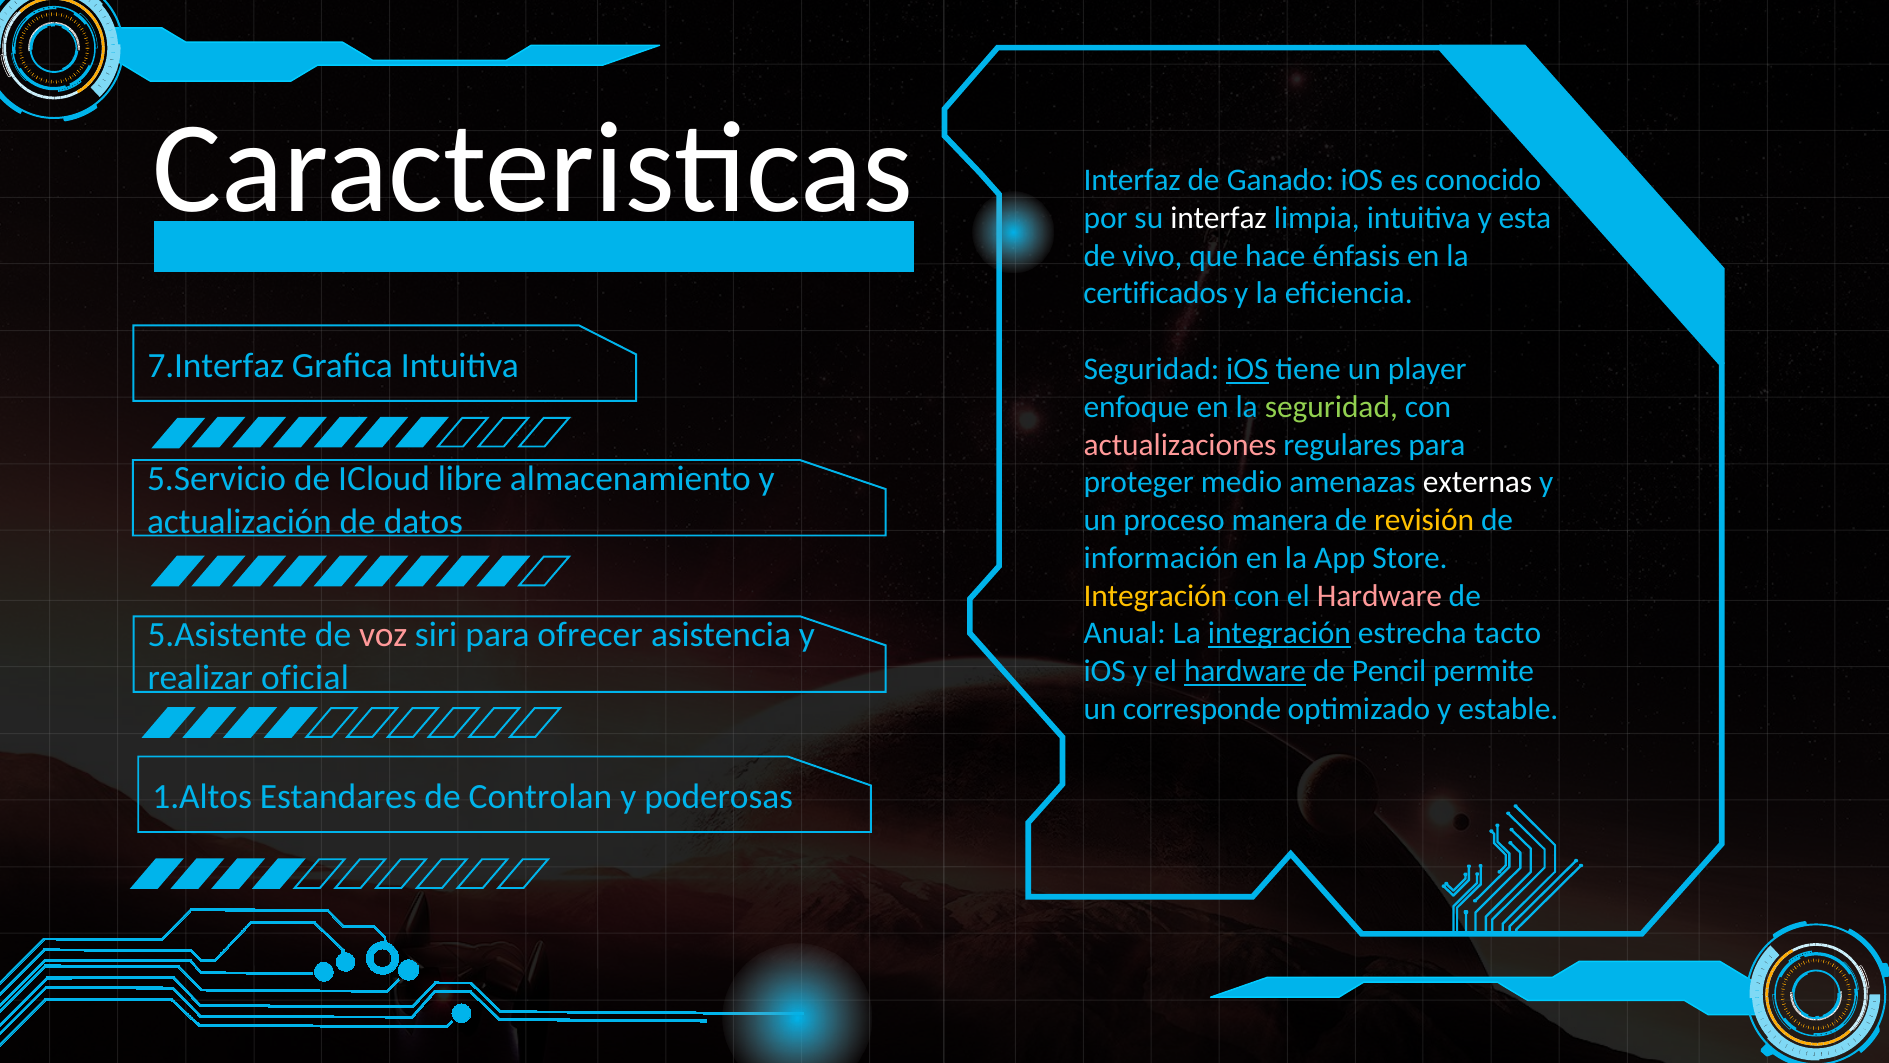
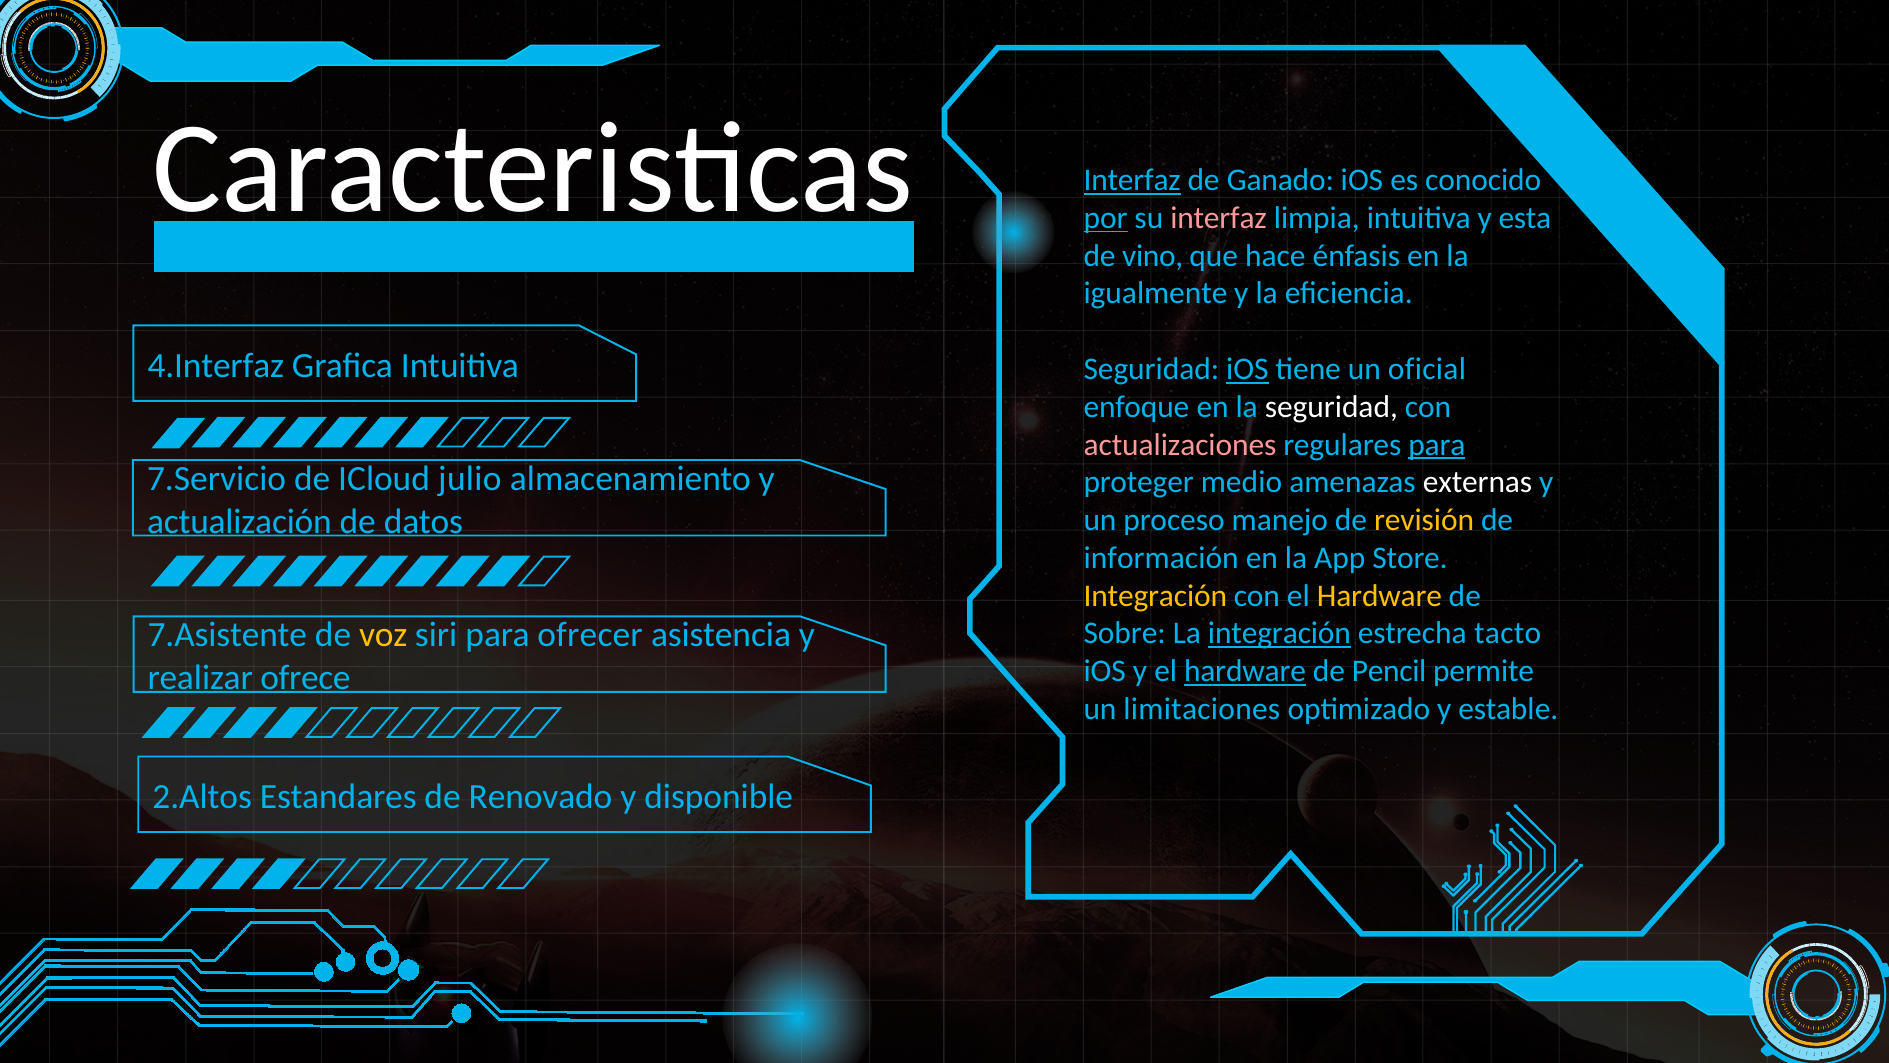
Interfaz underline: none -> present (1132, 180)
por underline: none -> present (1106, 218)
interfaz colour: white -> pink (1219, 218)
vivo: vivo -> vino (1153, 256)
certificados: certificados -> igualmente (1155, 293)
7.Interfaz: 7.Interfaz -> 4.Interfaz (216, 365)
player: player -> oficial (1427, 369)
seguridad colour: light green -> white (1331, 407)
para underline: none -> present (1437, 444)
5.Servicio: 5.Servicio -> 7.Servicio (217, 479)
libre: libre -> julio (470, 479)
manera: manera -> manejo (1280, 520)
Hardware colour: pink -> yellow (1379, 596)
Anual: Anual -> Sobre (1125, 633)
5.Asistente: 5.Asistente -> 7.Asistente (227, 635)
voz colour: pink -> yellow (383, 635)
oficial: oficial -> ofrece (305, 677)
corresponde: corresponde -> limitaciones (1202, 709)
1.Altos: 1.Altos -> 2.Altos (202, 796)
Controlan: Controlan -> Renovado (541, 796)
poderosas: poderosas -> disponible (719, 796)
